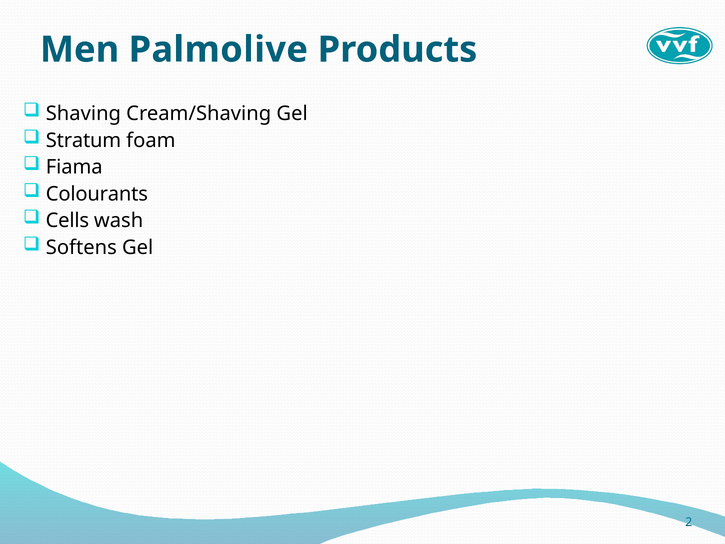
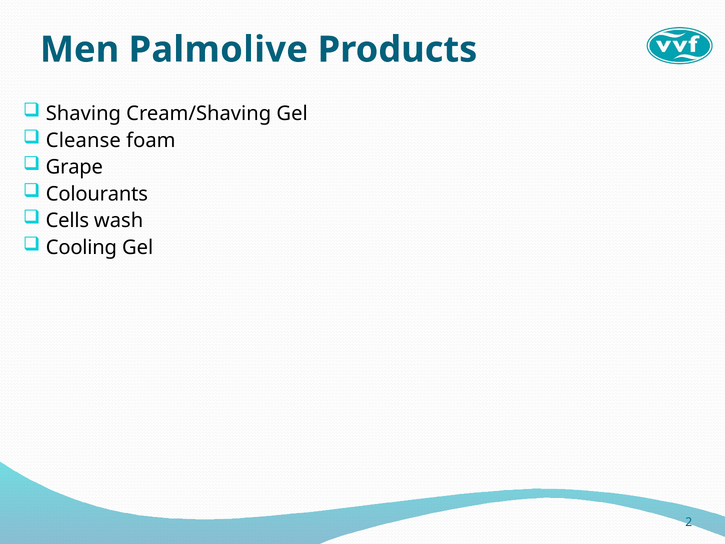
Stratum: Stratum -> Cleanse (83, 140)
Fiama: Fiama -> Grape (74, 167)
Softens: Softens -> Cooling (81, 247)
